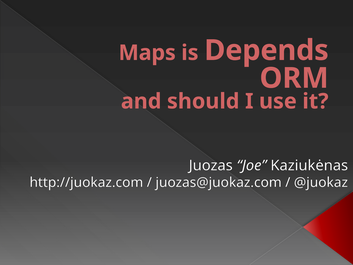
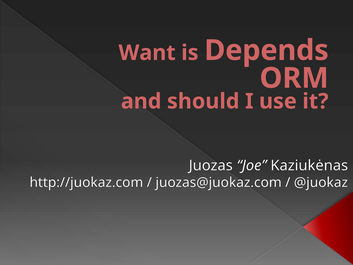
Maps: Maps -> Want (147, 53)
